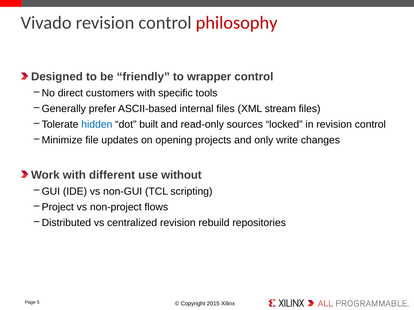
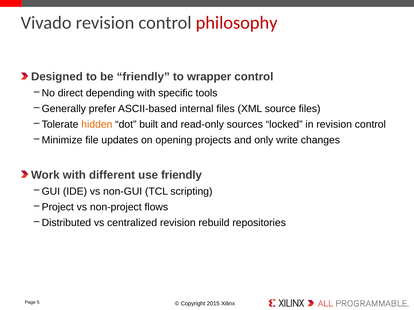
customers: customers -> depending (110, 93)
stream: stream -> source (280, 109)
hidden colour: blue -> orange (97, 125)
use without: without -> friendly (181, 175)
